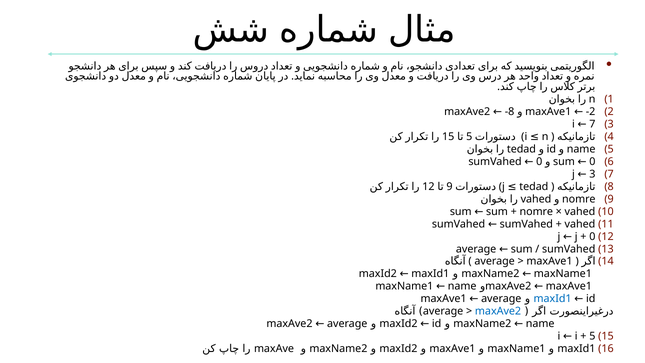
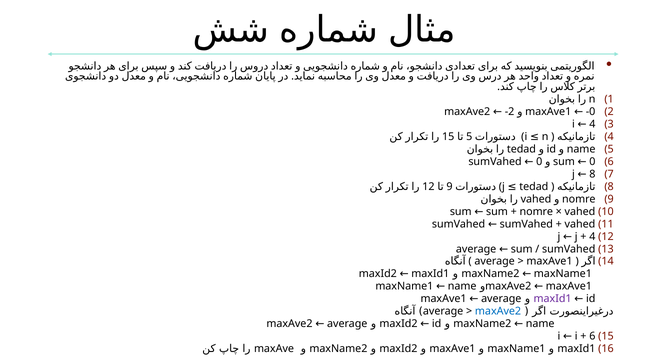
-8: -8 -> -2 (510, 112)
-2: -2 -> -0 (591, 112)
i 7: 7 -> 4 (592, 124)
3: 3 -> 8 (592, 174)
0: 0 -> 4 (592, 236)
maxId1 colour: blue -> purple (553, 299)
5: 5 -> 6 (592, 336)
